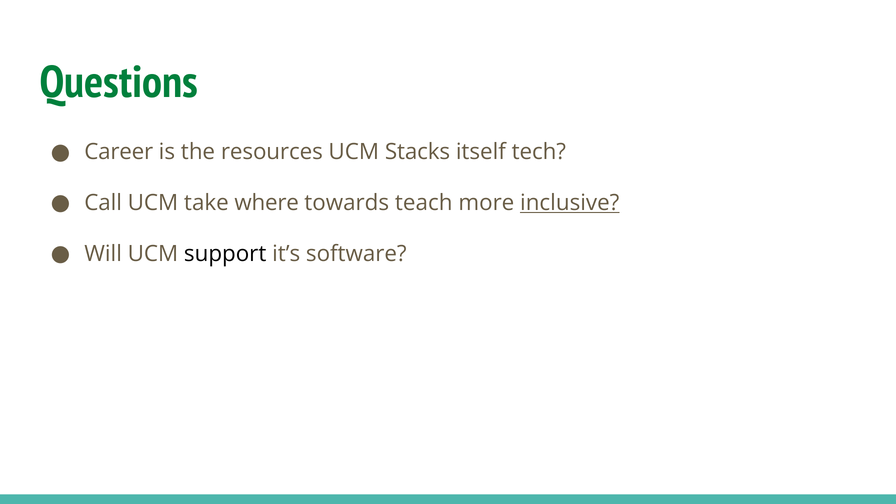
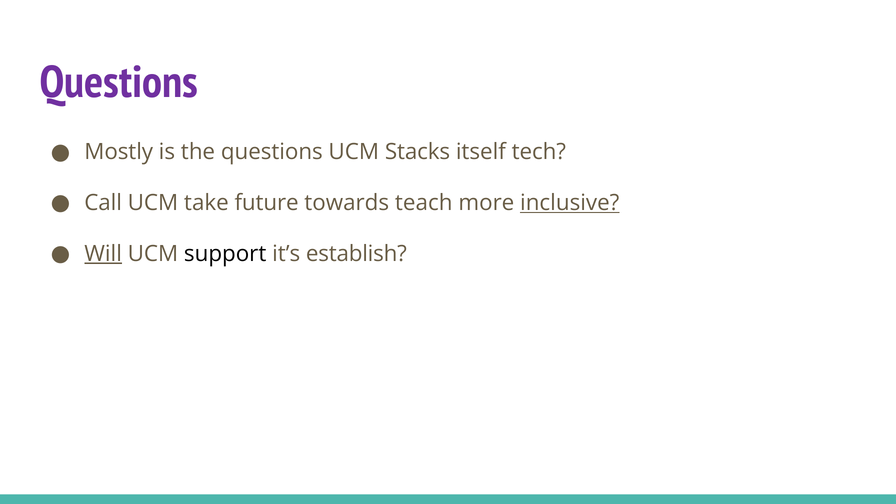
Questions colour: green -> purple (119, 83)
Career: Career -> Mostly (119, 152)
the resources: resources -> questions (272, 152)
where: where -> future (267, 203)
Will underline: none -> present (103, 254)
software: software -> establish (356, 254)
